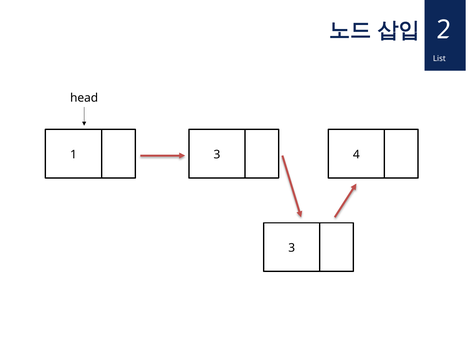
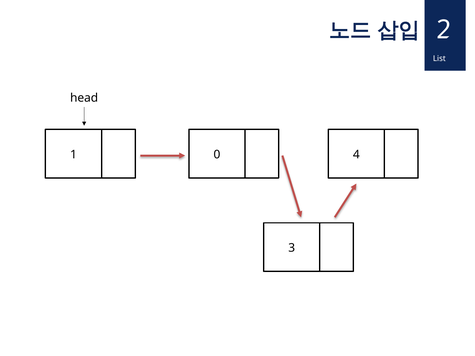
1 3: 3 -> 0 (217, 155)
